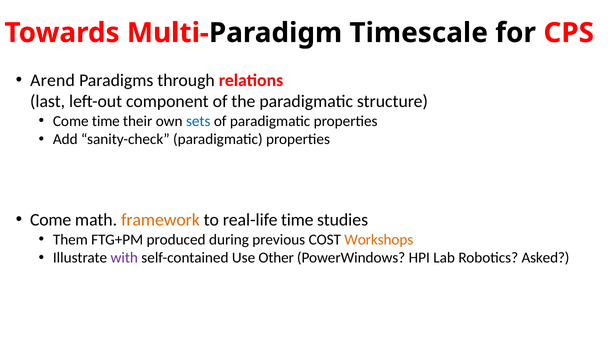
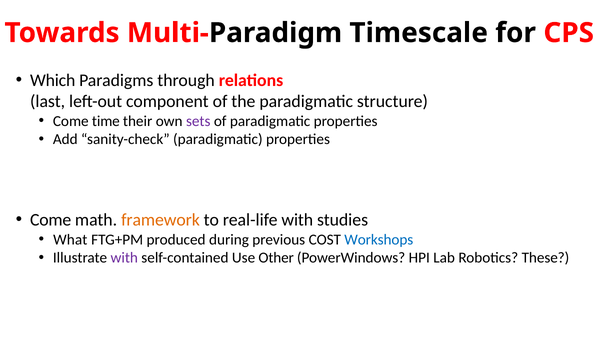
Arend: Arend -> Which (53, 80)
sets colour: blue -> purple (198, 121)
real-life time: time -> with (297, 220)
Them: Them -> What (70, 240)
Workshops colour: orange -> blue (379, 240)
Asked: Asked -> These (545, 258)
